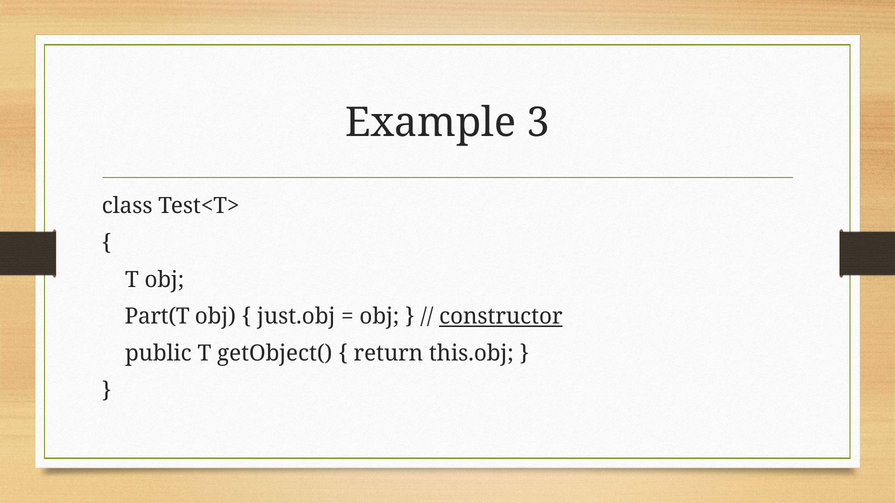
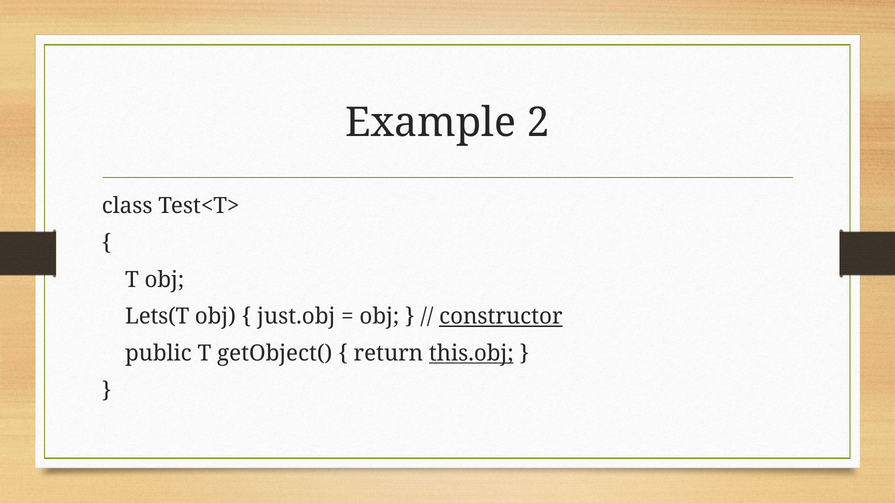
3: 3 -> 2 (538, 123)
Part(T: Part(T -> Lets(T (157, 317)
this.obj underline: none -> present (471, 354)
